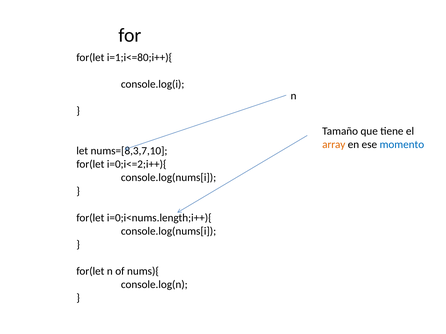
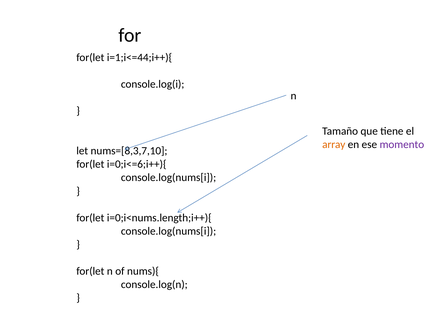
i=1;i<=80;i++){: i=1;i<=80;i++){ -> i=1;i<=44;i++){ (140, 57)
momento colour: blue -> purple (402, 145)
i=0;i<=2;i++){: i=0;i<=2;i++){ -> i=0;i<=6;i++){ (137, 165)
